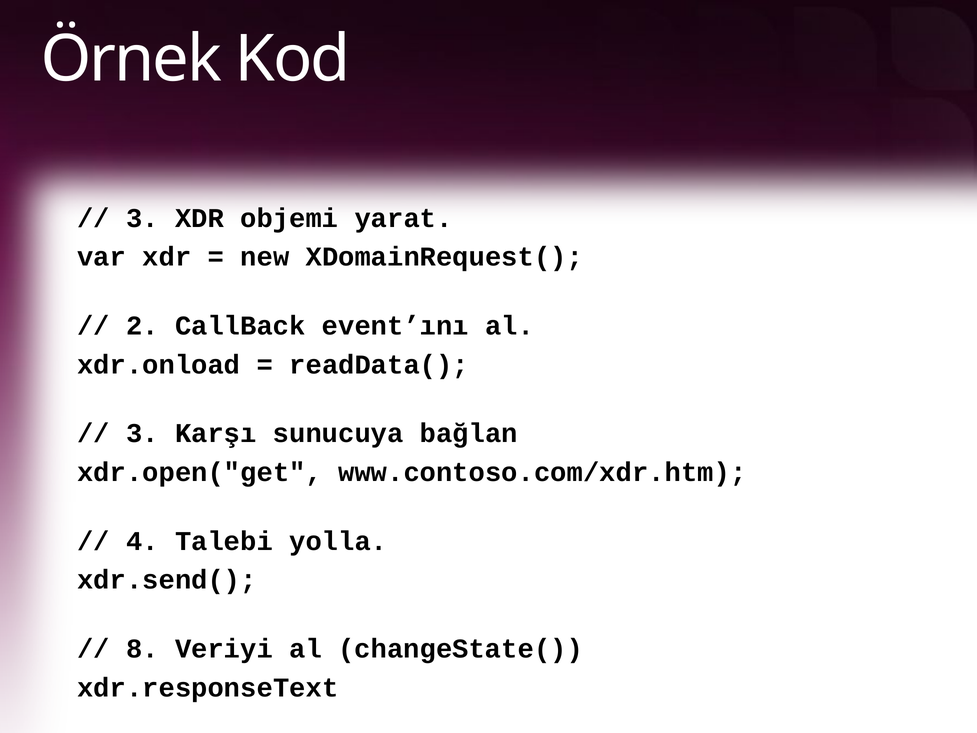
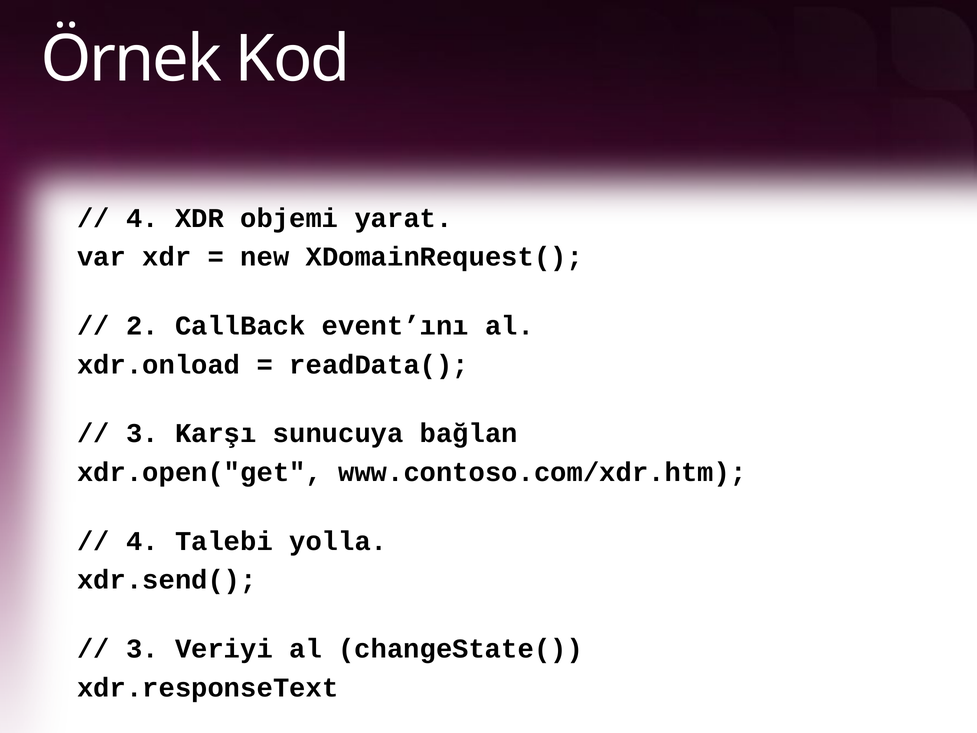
3: 3 -> 4 (142, 218)
8: 8 -> 3 (142, 649)
